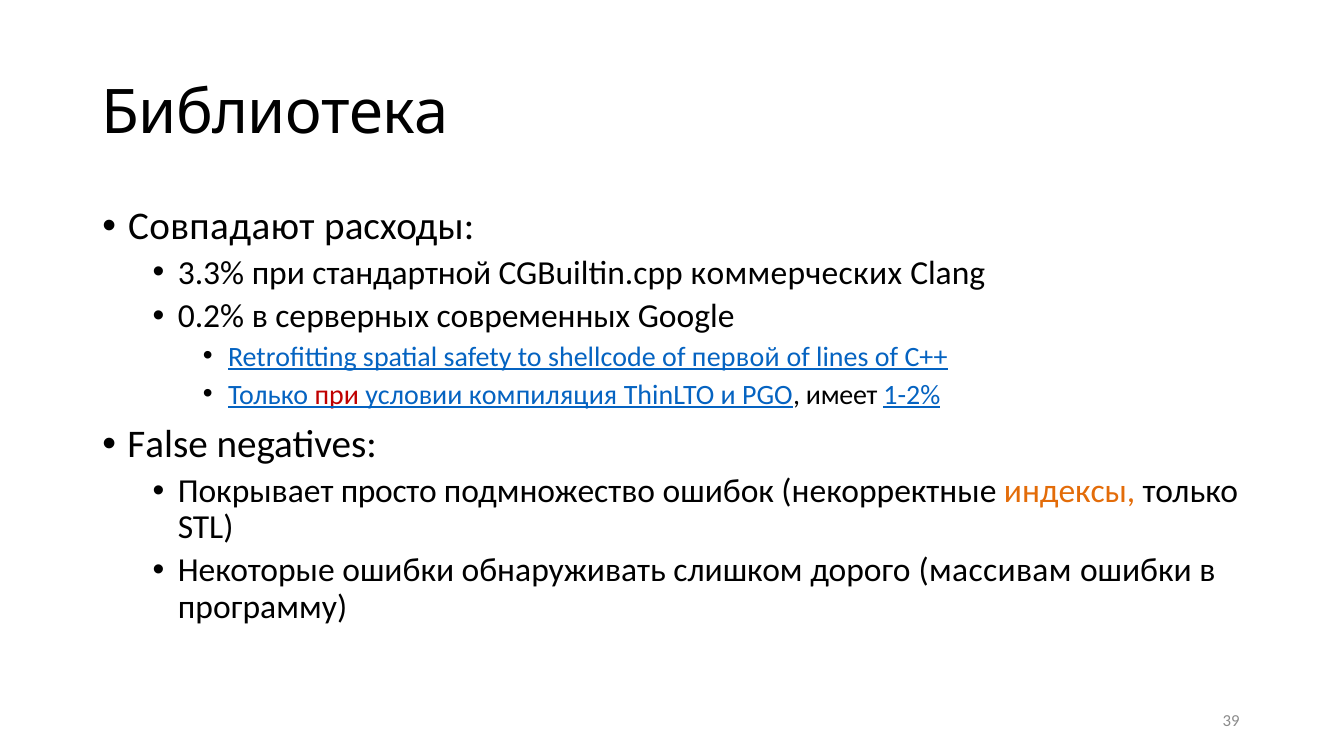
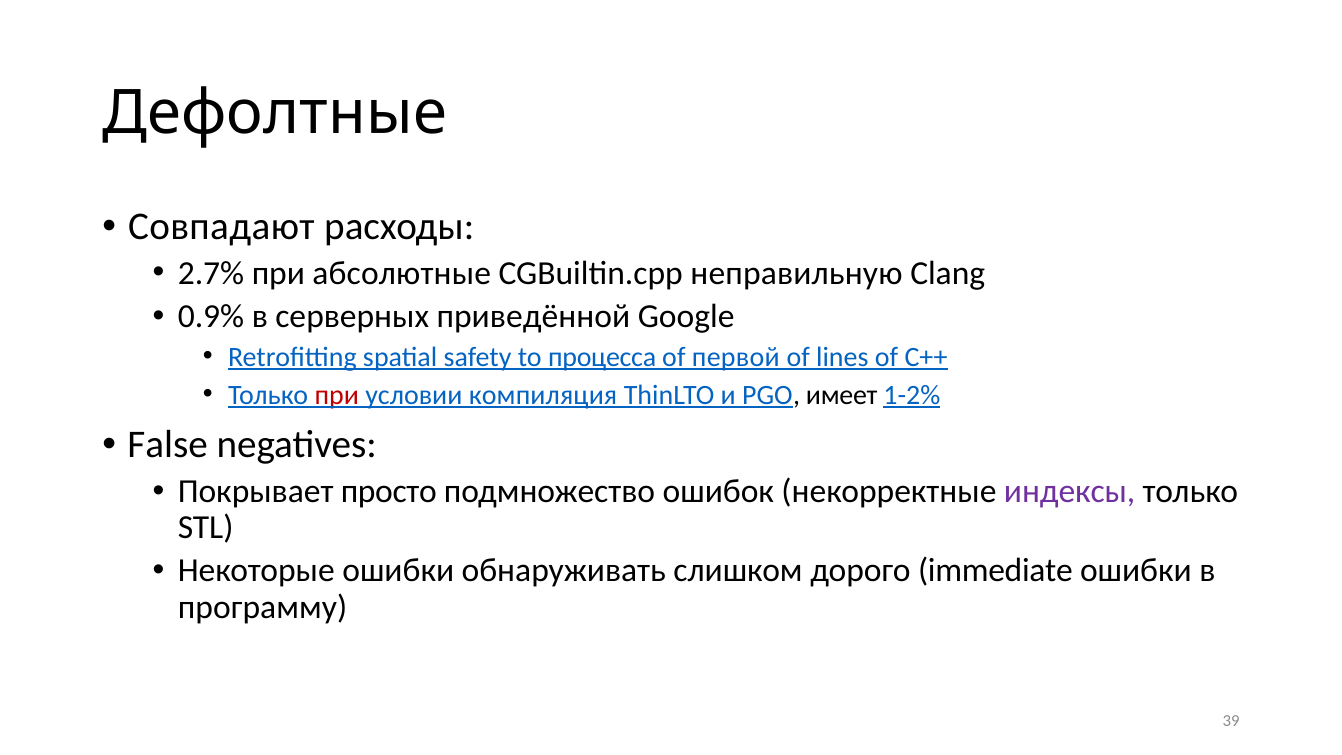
Библиотека: Библиотека -> Дефолтные (275, 113)
3.3%: 3.3% -> 2.7% (211, 273)
стандартной: стандартной -> абсолютные (402, 273)
коммерческих: коммерческих -> неправильную (796, 273)
0.2%: 0.2% -> 0.9% (211, 316)
современных: современных -> приведённой (533, 316)
shellcode: shellcode -> процесса (602, 357)
индексы colour: orange -> purple (1070, 491)
массивам: массивам -> immediate (995, 571)
